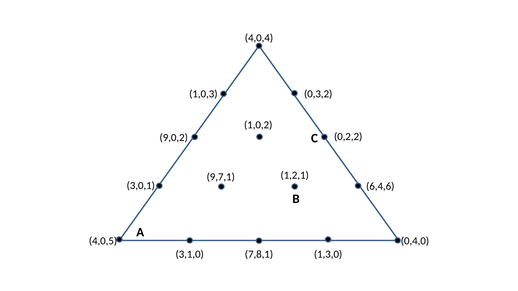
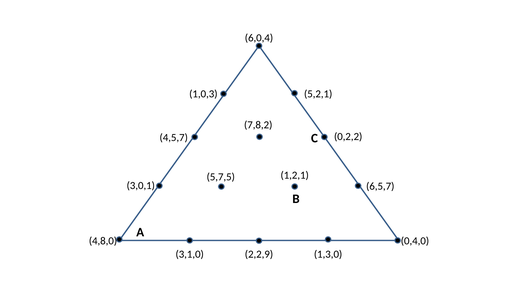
4,0,4: 4,0,4 -> 6,0,4 (259, 38)
0,3,2: 0,3,2 -> 5,2,1 (318, 94)
1,0,2: 1,0,2 -> 7,8,2 (258, 125)
9,0,2: 9,0,2 -> 4,5,7 (174, 138)
9,7,1: 9,7,1 -> 5,7,5 (221, 177)
6,4,6: 6,4,6 -> 6,5,7 (380, 187)
4,0,5: 4,0,5 -> 4,8,0 (103, 241)
7,8,1: 7,8,1 -> 2,2,9 (259, 255)
